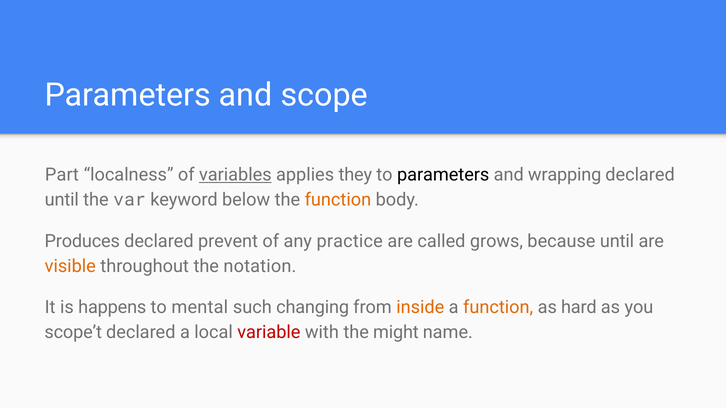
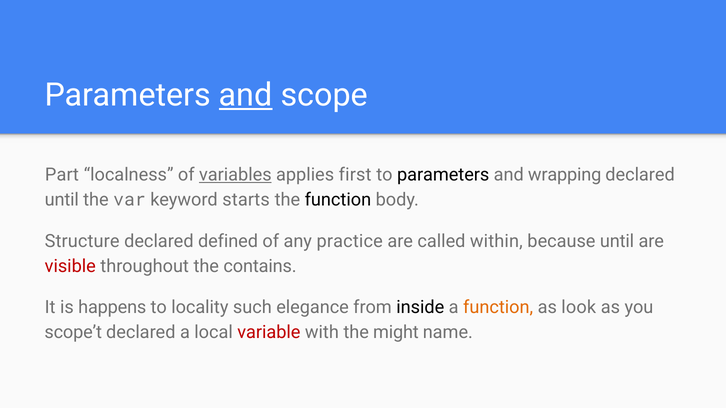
and underline: none -> present (246, 95)
they: they -> first (355, 175)
below: below -> starts (246, 200)
function colour: orange -> black (338, 200)
Produces: Produces -> Structure (82, 241)
prevent: prevent -> defined (228, 241)
grows: grows -> within (496, 241)
visible colour: orange -> red (70, 266)
notation: notation -> contains (260, 266)
mental: mental -> locality (200, 307)
changing: changing -> elegance (313, 307)
inside colour: orange -> black (420, 307)
hard: hard -> look (579, 307)
